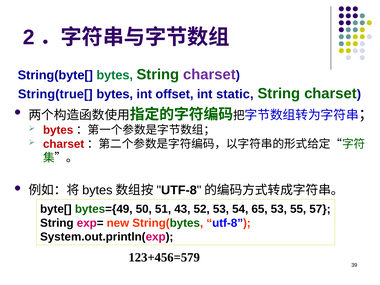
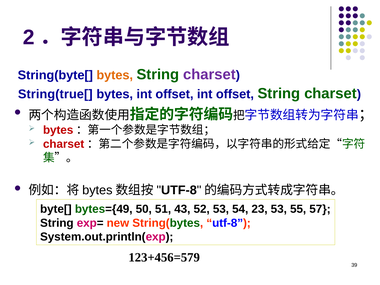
bytes colour: green -> orange (115, 75)
offset int static: static -> offset (235, 94)
65: 65 -> 23 (260, 209)
